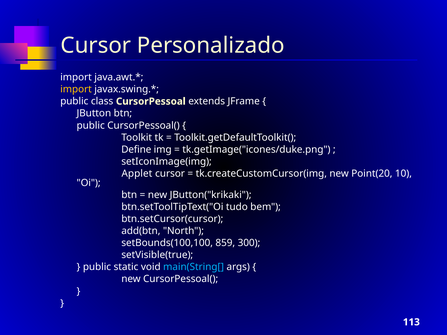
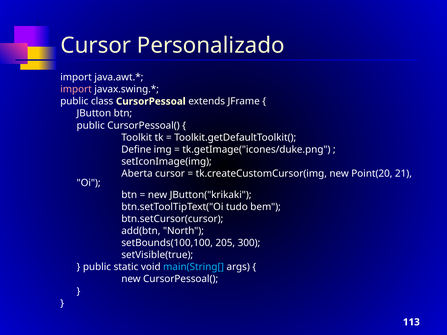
import colour: yellow -> pink (76, 89)
Applet: Applet -> Aberta (137, 174)
10: 10 -> 21 (403, 174)
859: 859 -> 205 (225, 243)
